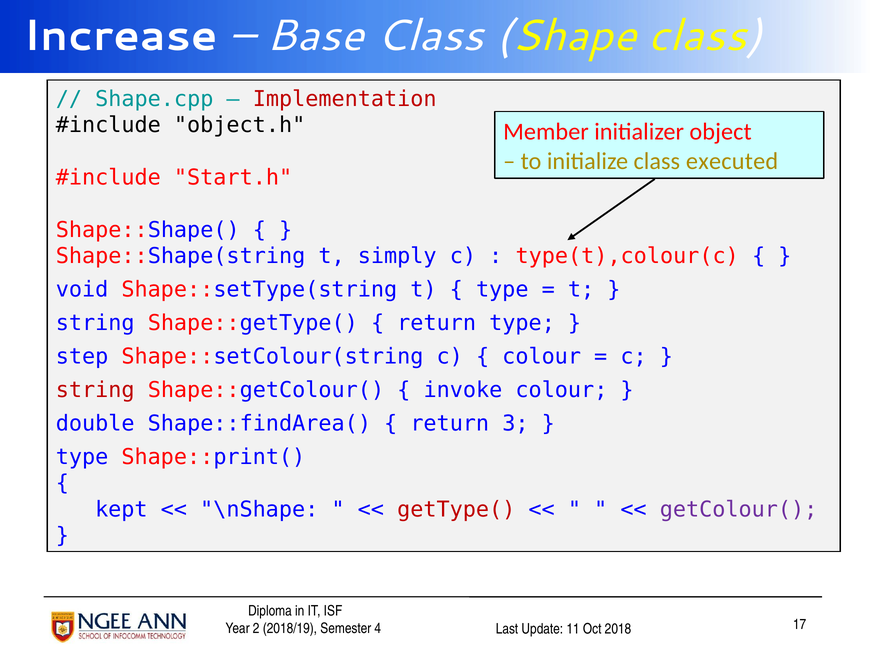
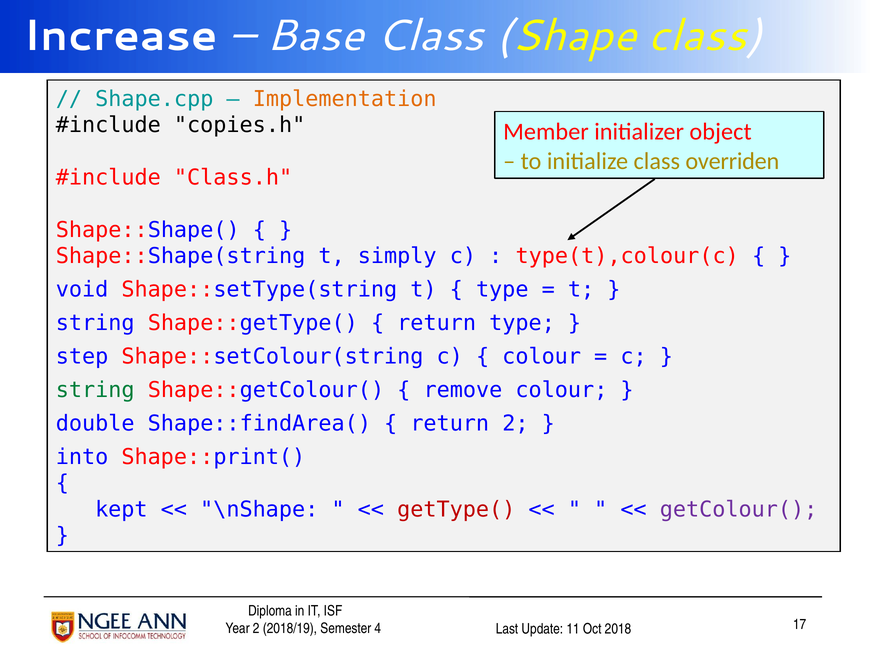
Implementation colour: red -> orange (345, 99)
object.h: object.h -> copies.h (240, 125)
executed: executed -> overriden (732, 161)
Start.h: Start.h -> Class.h (233, 177)
string colour: red -> green (95, 390)
invoke: invoke -> remove (463, 390)
return 3: 3 -> 2 (515, 423)
type: type -> into (82, 457)
